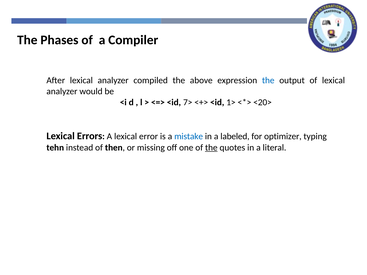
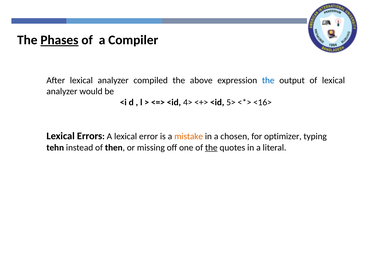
Phases underline: none -> present (59, 40)
7>: 7> -> 4> (188, 102)
1>: 1> -> 5> (231, 102)
<20>: <20> -> <16> (263, 102)
mistake colour: blue -> orange (189, 136)
labeled: labeled -> chosen (235, 136)
